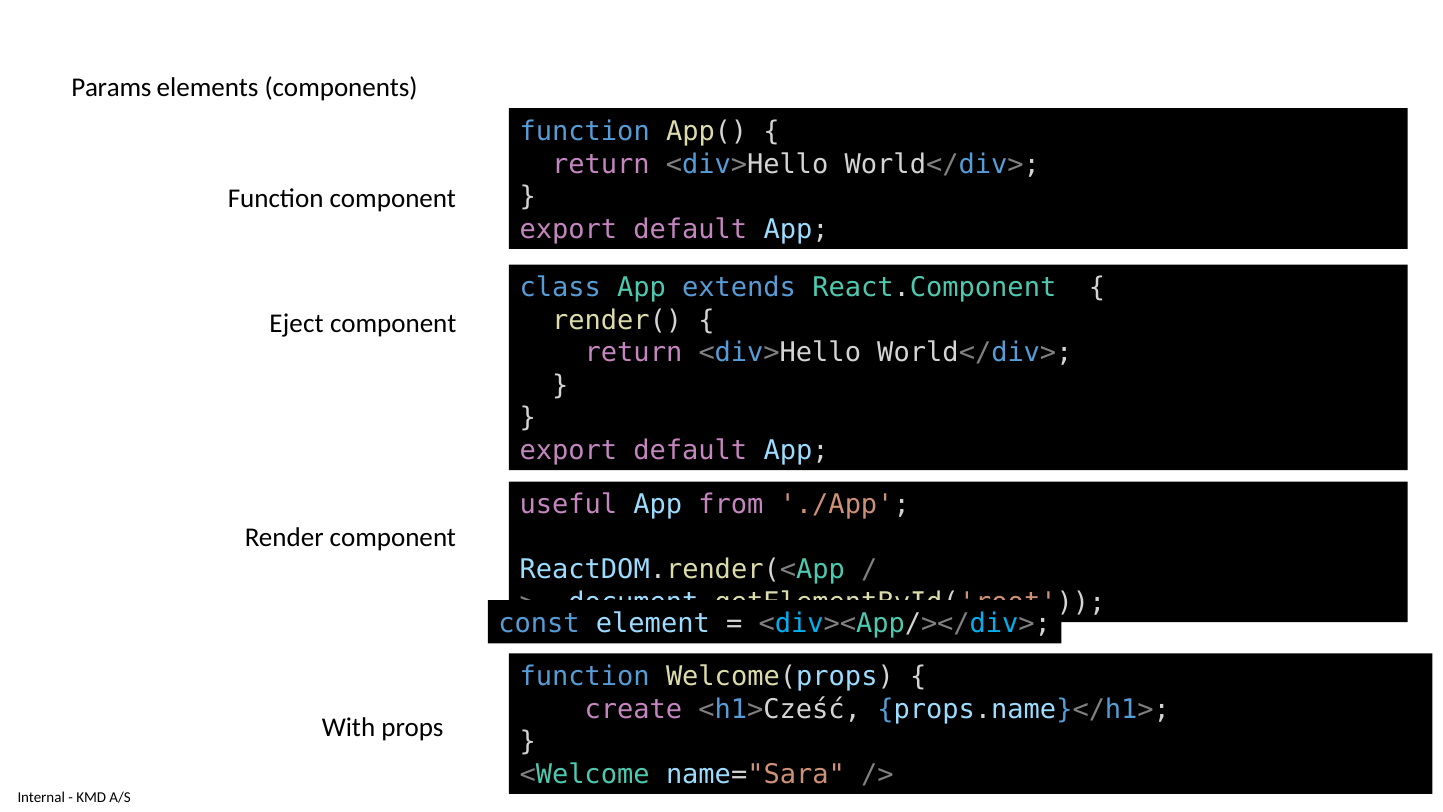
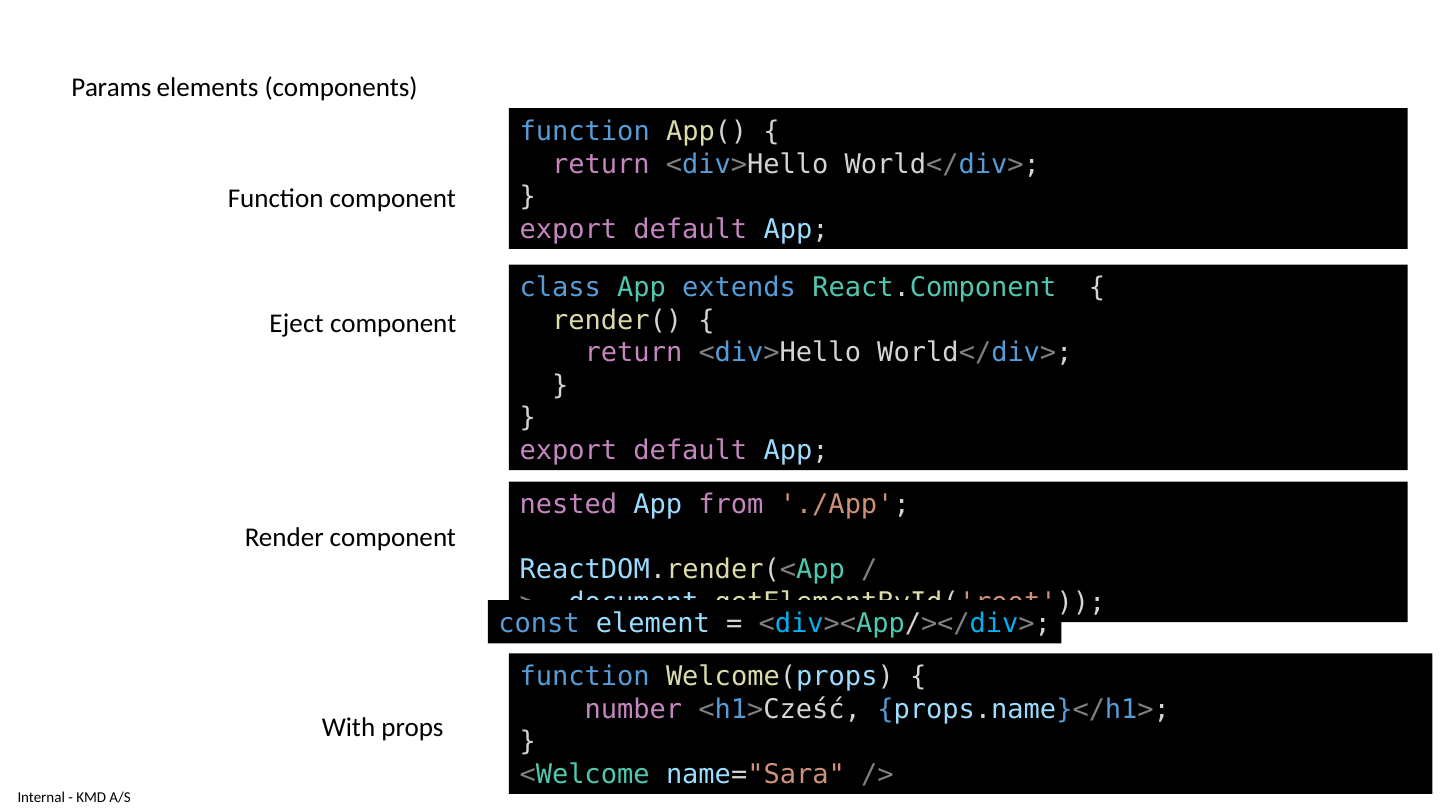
useful: useful -> nested (568, 505)
create: create -> number (633, 709)
